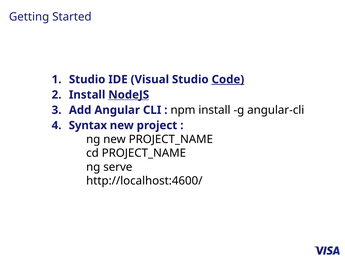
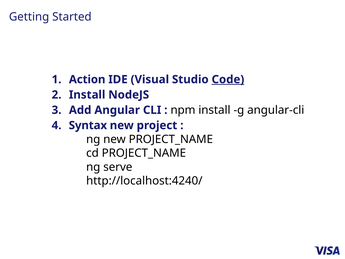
Studio: Studio -> Action (87, 79)
NodeJS underline: present -> none (129, 95)
http://localhost:4600/: http://localhost:4600/ -> http://localhost:4240/ (144, 181)
